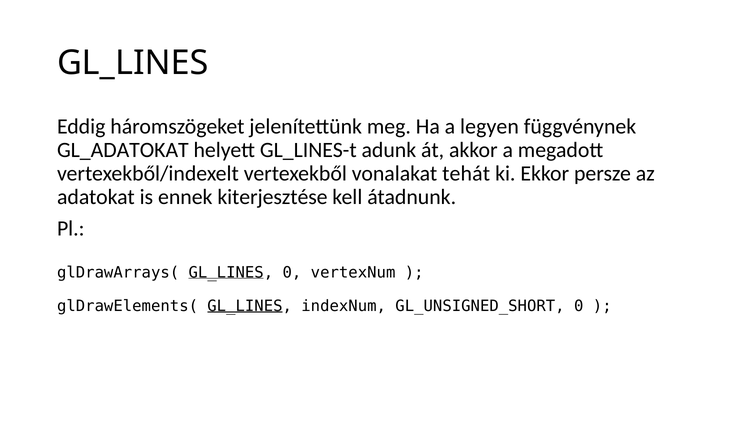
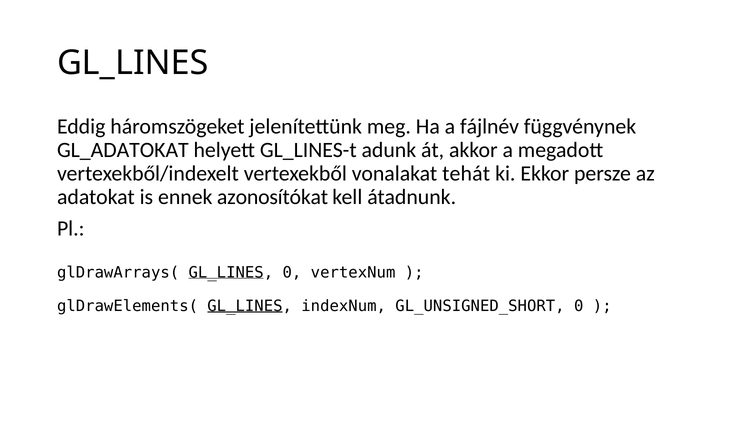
legyen: legyen -> fájlnév (490, 126)
kiterjesztése: kiterjesztése -> azonosítókat (273, 197)
